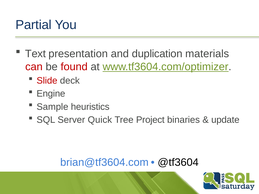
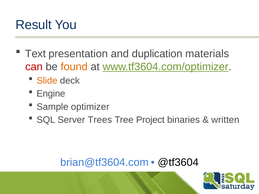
Partial: Partial -> Result (34, 25)
found colour: red -> orange (74, 67)
Slide colour: red -> orange (47, 81)
heuristics: heuristics -> optimizer (90, 107)
Quick: Quick -> Trees (100, 120)
update: update -> written (225, 120)
